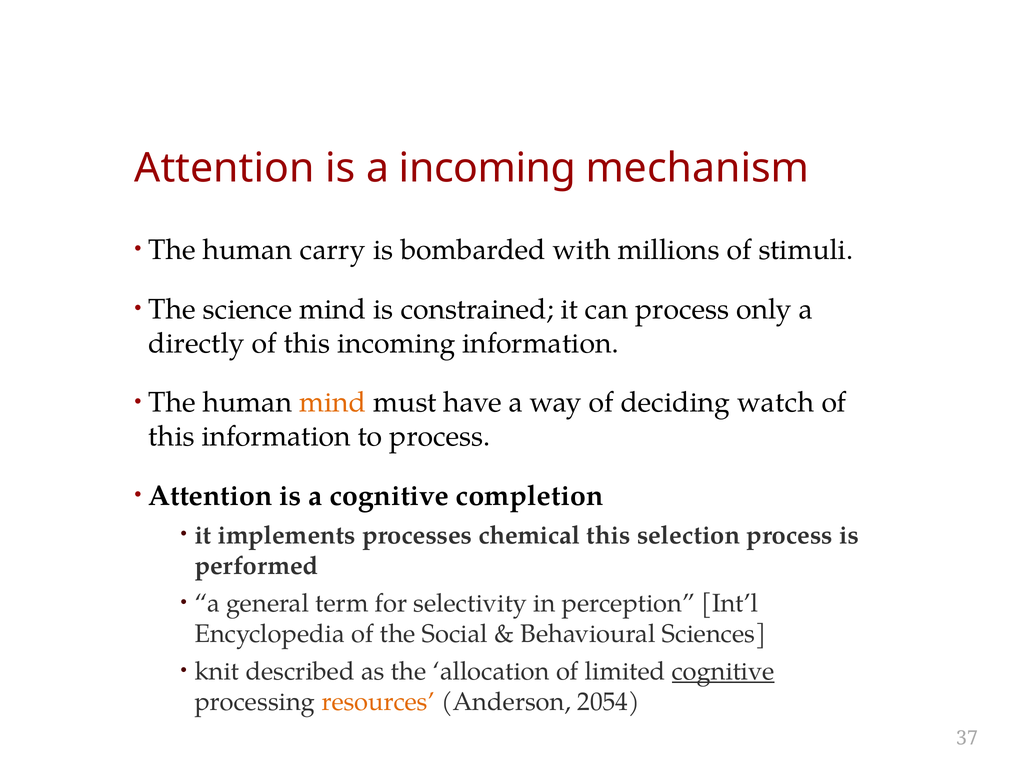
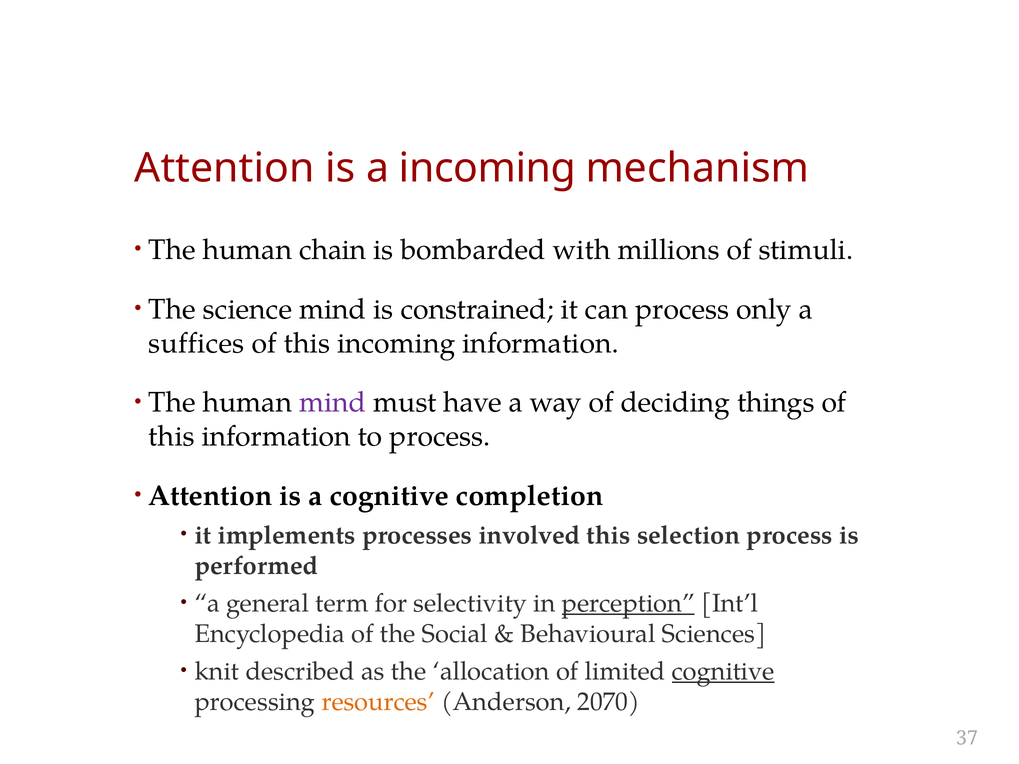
carry: carry -> chain (333, 250)
directly: directly -> suffices (196, 343)
mind colour: orange -> purple (333, 403)
watch: watch -> things (776, 403)
chemical: chemical -> involved (529, 535)
perception underline: none -> present (628, 604)
2054: 2054 -> 2070 (609, 702)
